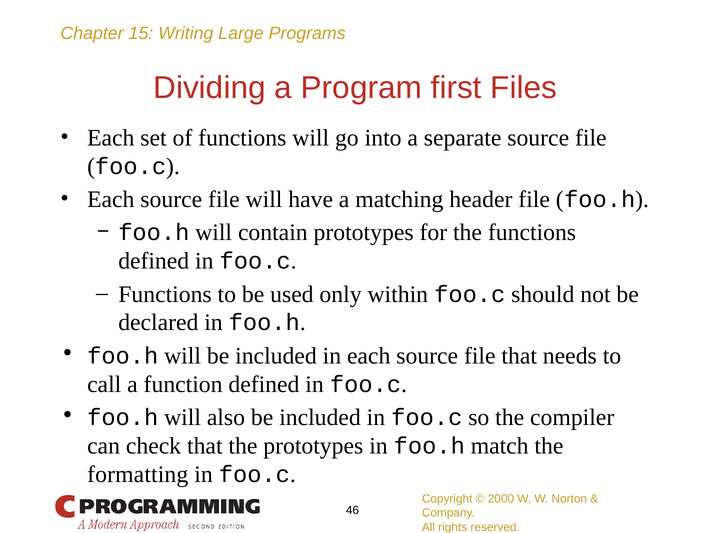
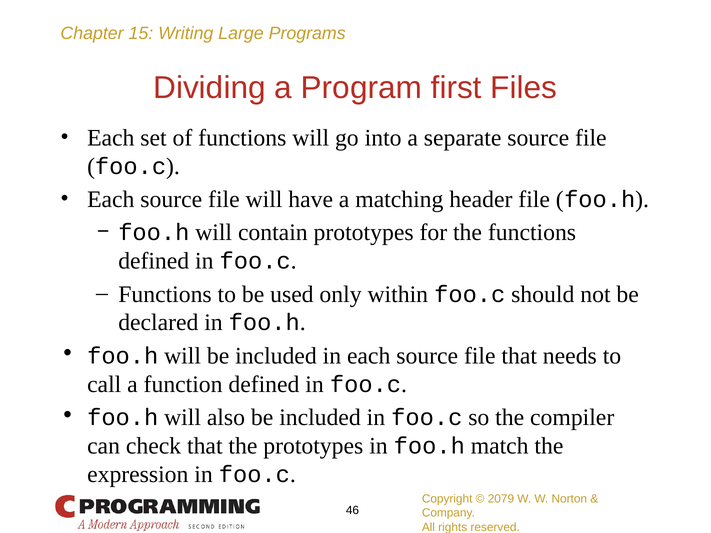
formatting: formatting -> expression (138, 474)
2000: 2000 -> 2079 (501, 499)
